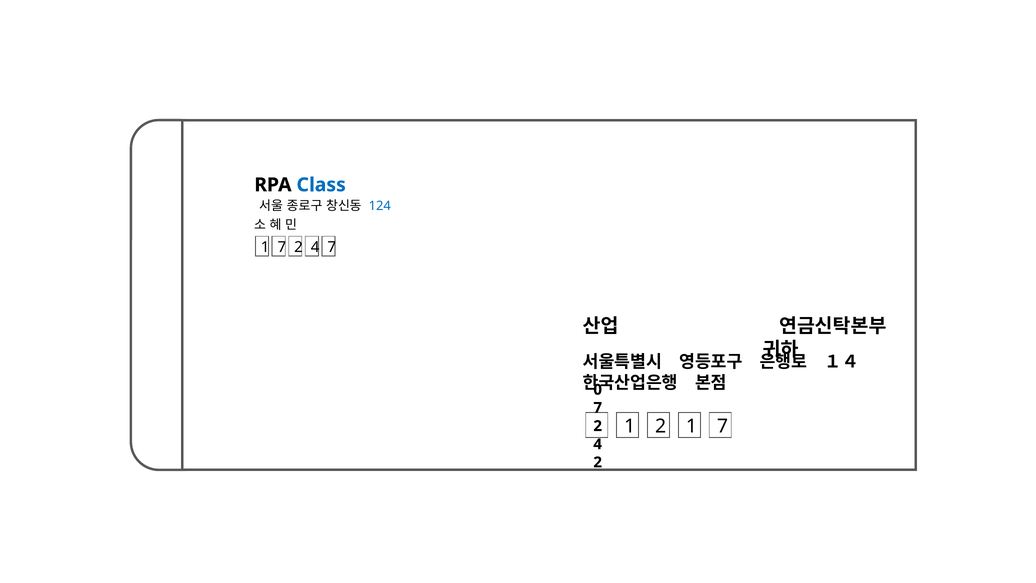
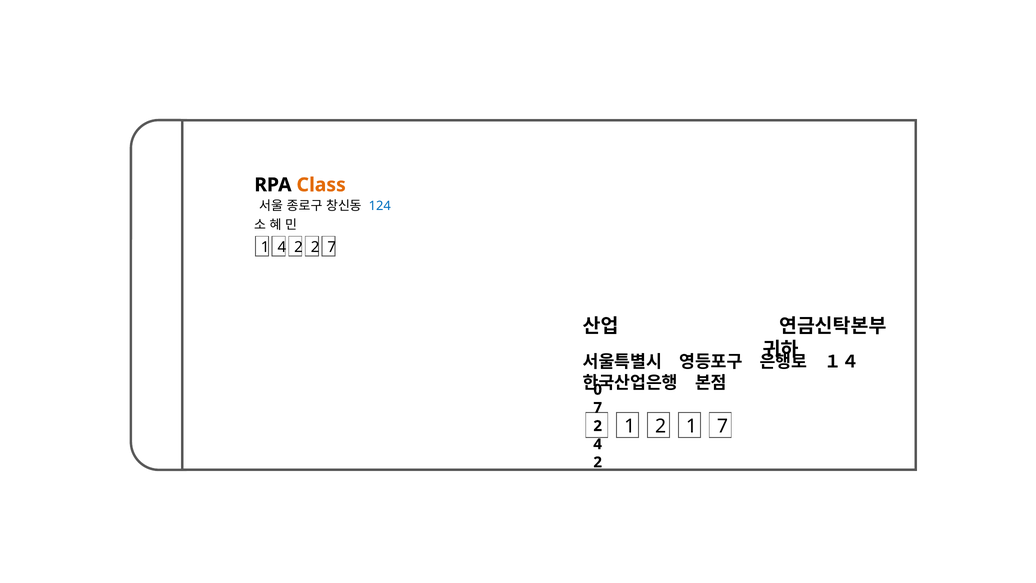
Class colour: blue -> orange (321, 185)
7: 7 -> 4 (282, 247)
4: 4 -> 2 (315, 247)
